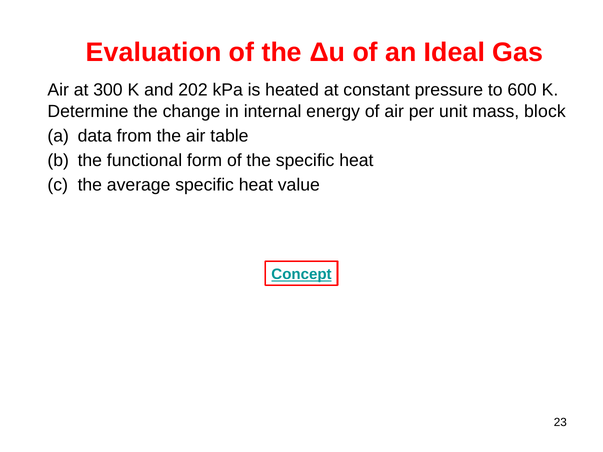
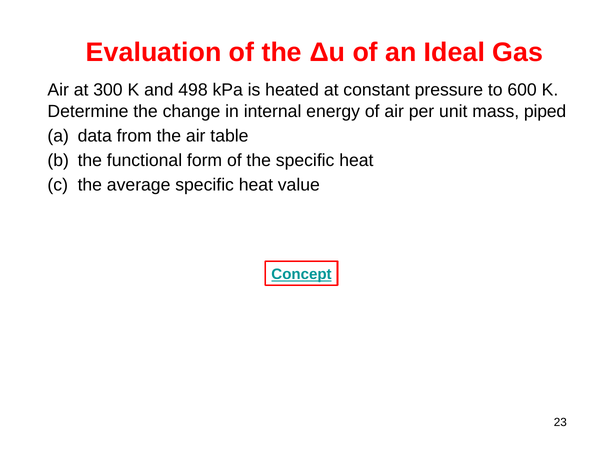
202: 202 -> 498 (193, 90)
block: block -> piped (545, 111)
